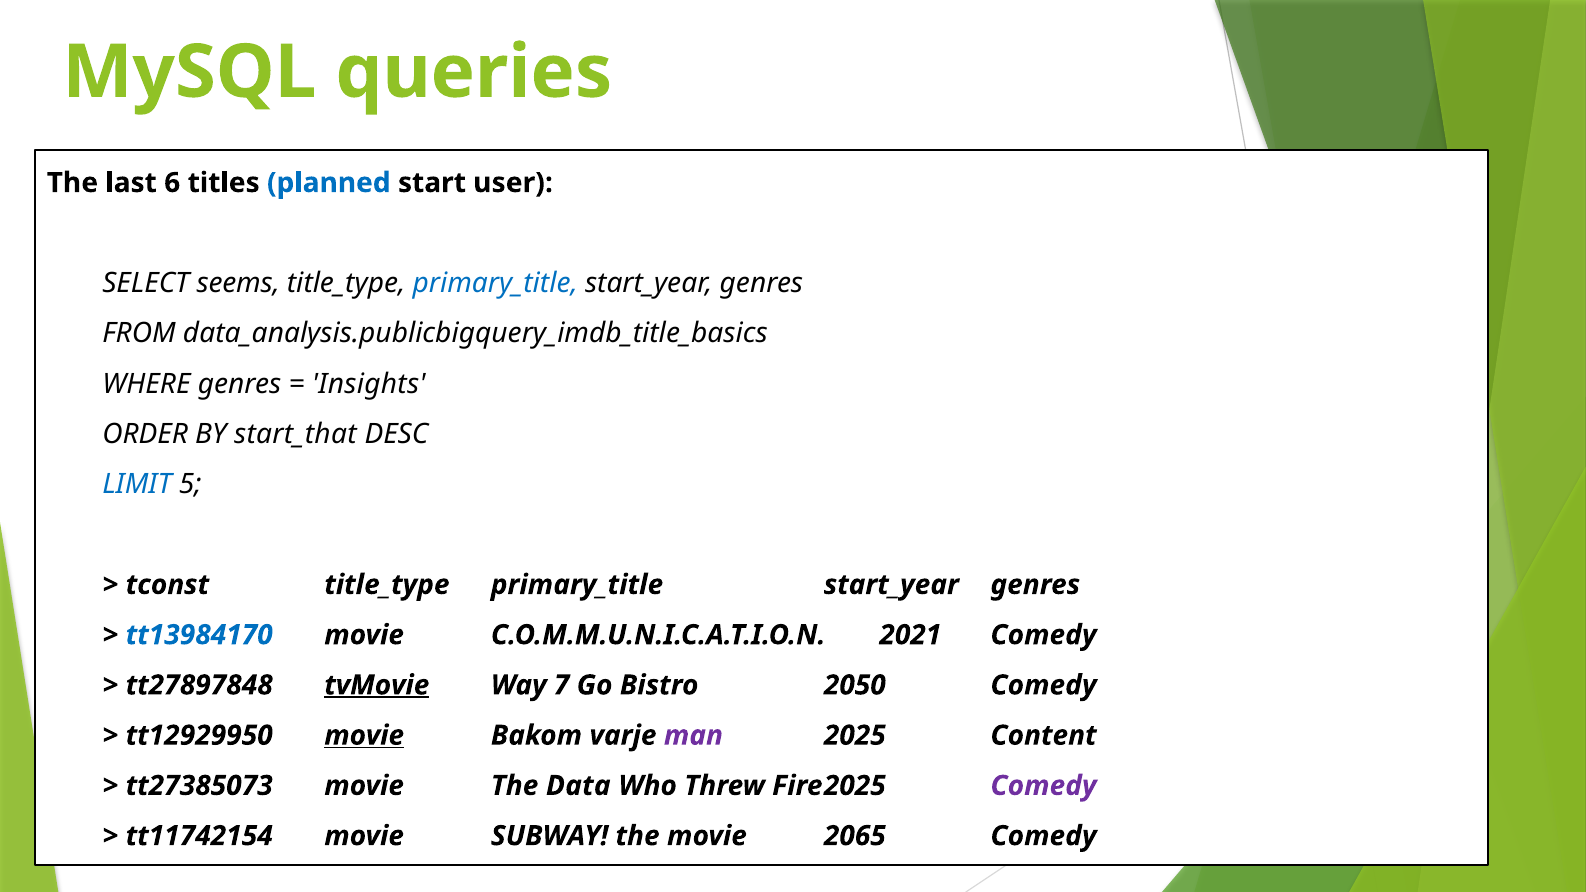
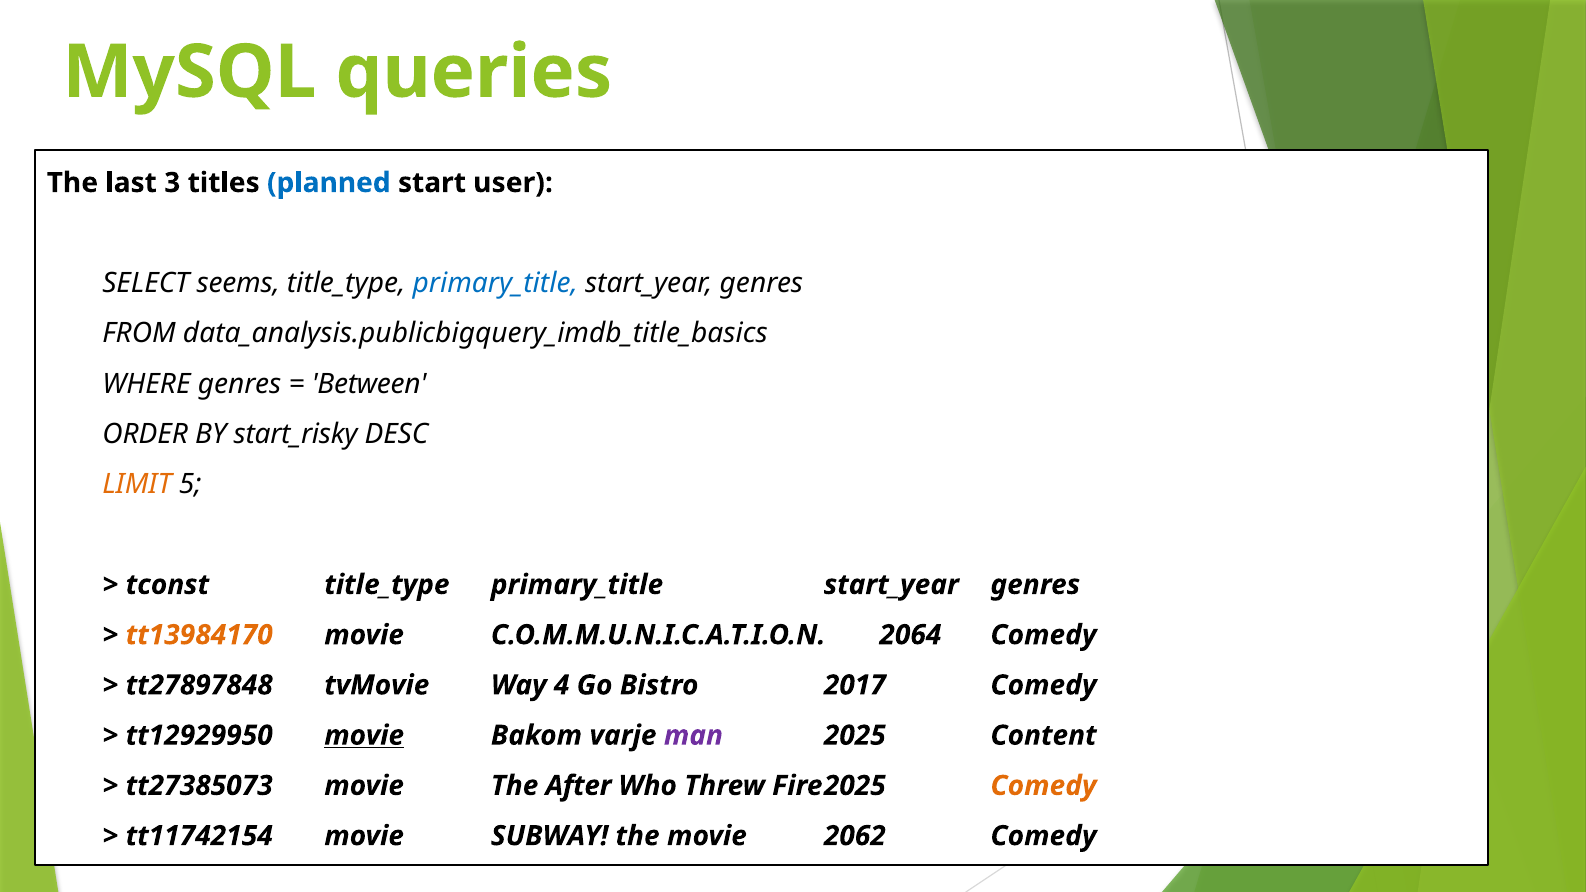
6: 6 -> 3 (172, 183)
Insights: Insights -> Between (369, 384)
start_that: start_that -> start_risky (296, 434)
LIMIT colour: blue -> orange (137, 484)
tt13984170 colour: blue -> orange (199, 635)
2021: 2021 -> 2064 (910, 635)
tvMovie underline: present -> none (377, 685)
7: 7 -> 4 (562, 685)
2050: 2050 -> 2017 (855, 685)
Data: Data -> After (579, 786)
Comedy colour: purple -> orange (1043, 786)
2065: 2065 -> 2062 (855, 836)
